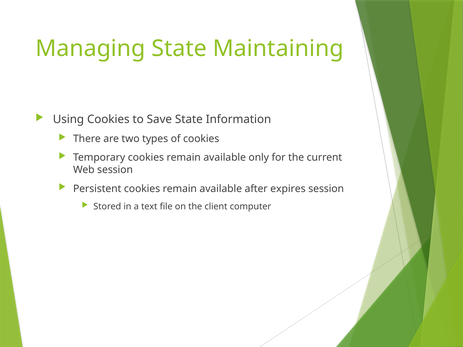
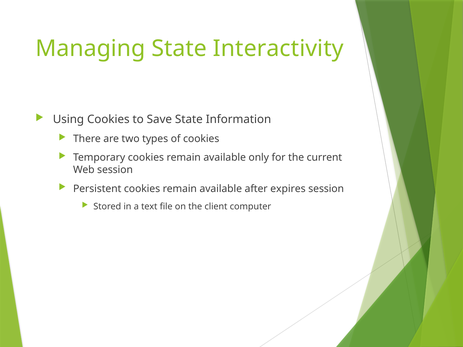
Maintaining: Maintaining -> Interactivity (278, 49)
